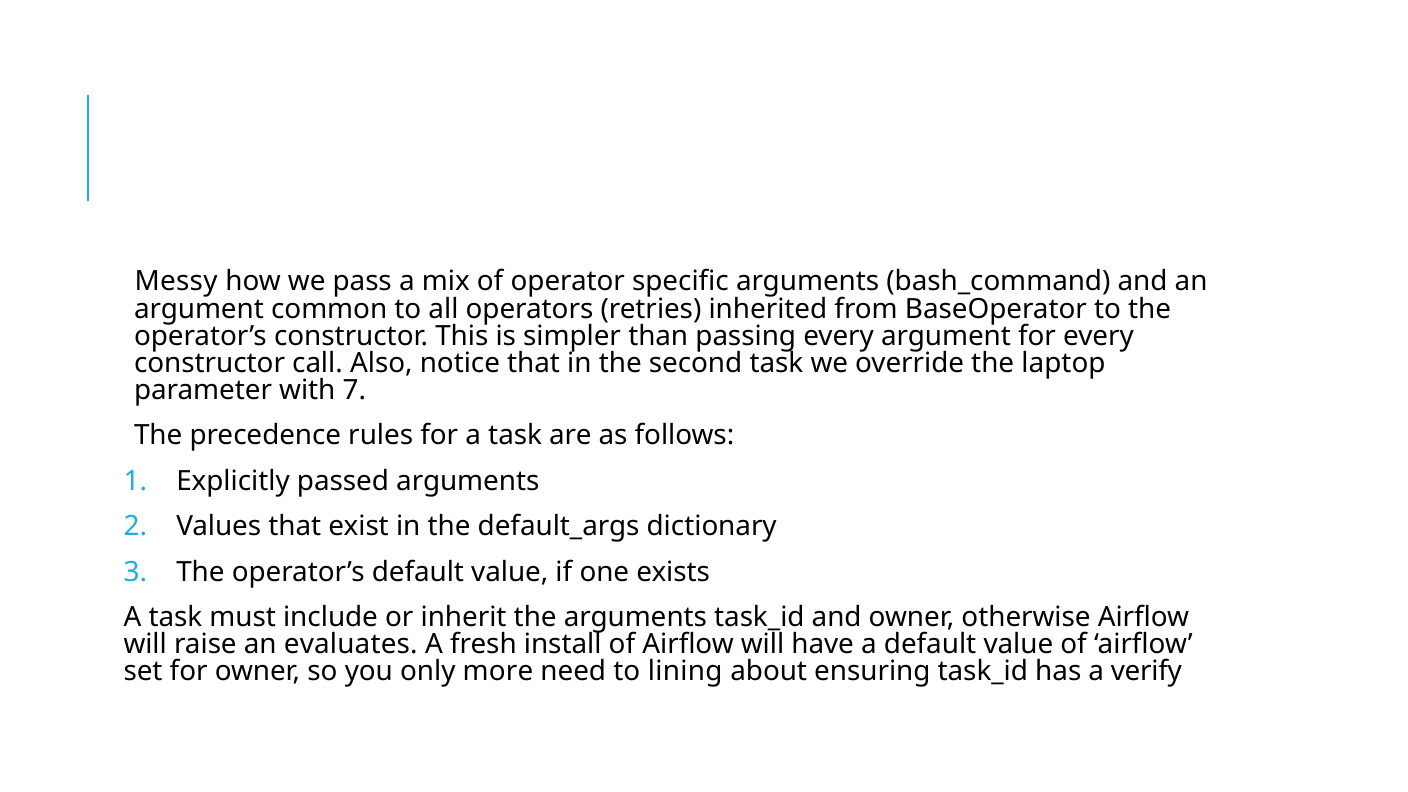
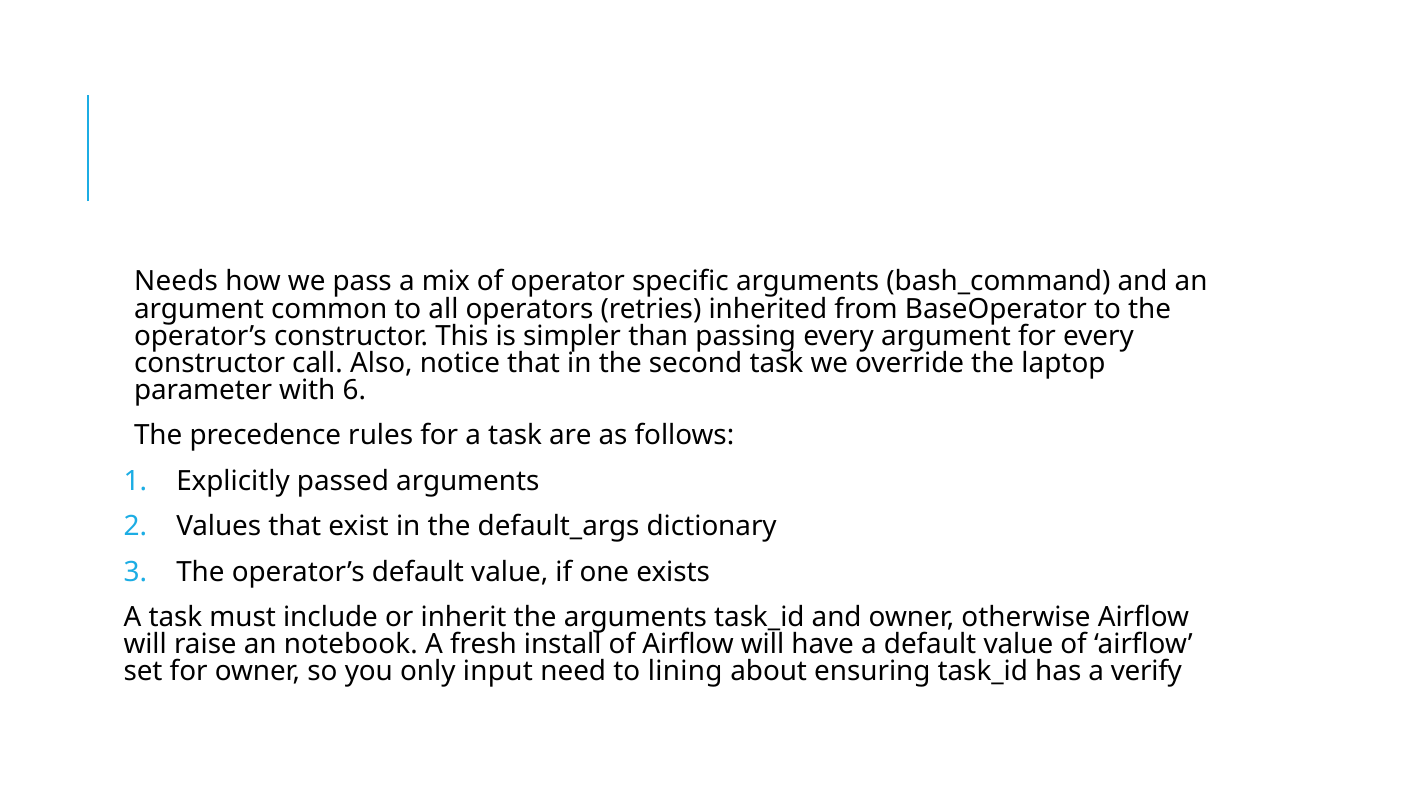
Messy: Messy -> Needs (176, 282)
7: 7 -> 6 (354, 390)
evaluates: evaluates -> notebook (351, 644)
more: more -> input (498, 672)
